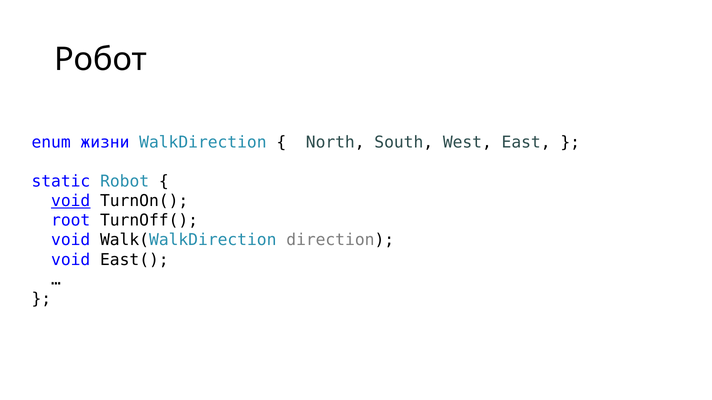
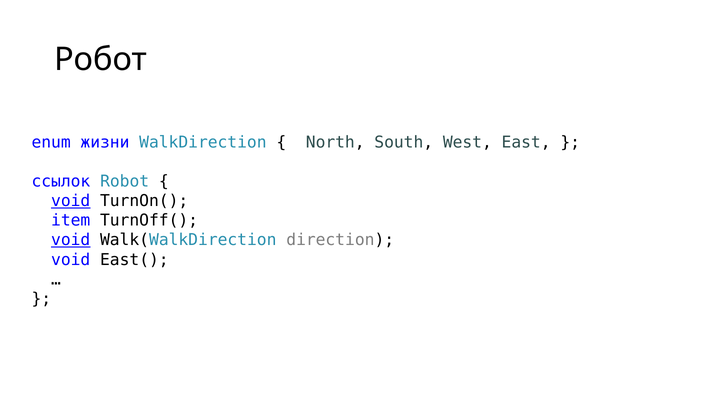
static: static -> ссылок (61, 182)
root: root -> item (71, 221)
void underline: none -> present (71, 240)
